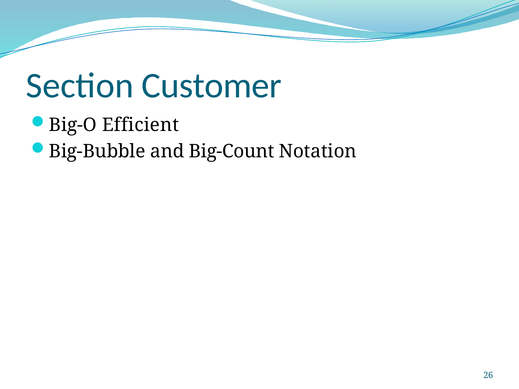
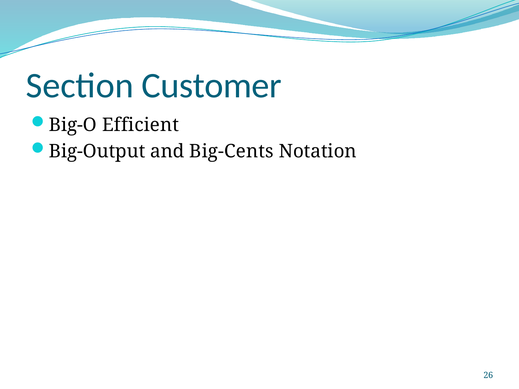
Big-Bubble: Big-Bubble -> Big-Output (97, 151)
Big-Count: Big-Count -> Big-Cents (231, 151)
